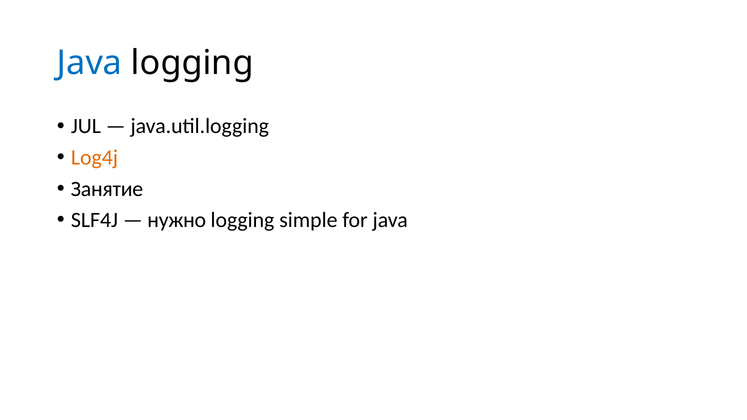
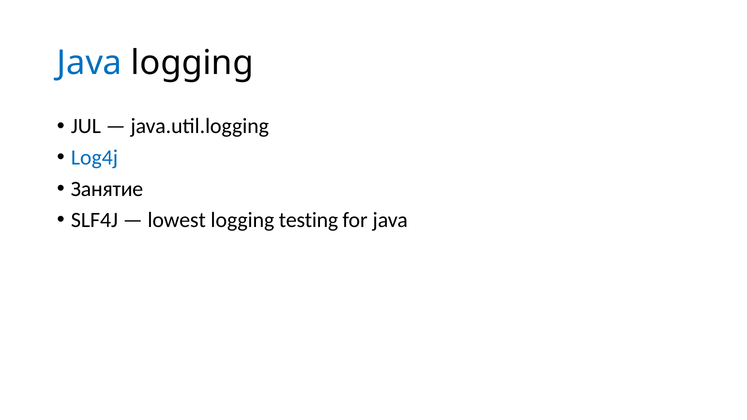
Log4j colour: orange -> blue (94, 158)
нужно: нужно -> lowest (177, 220)
simple: simple -> testing (309, 220)
